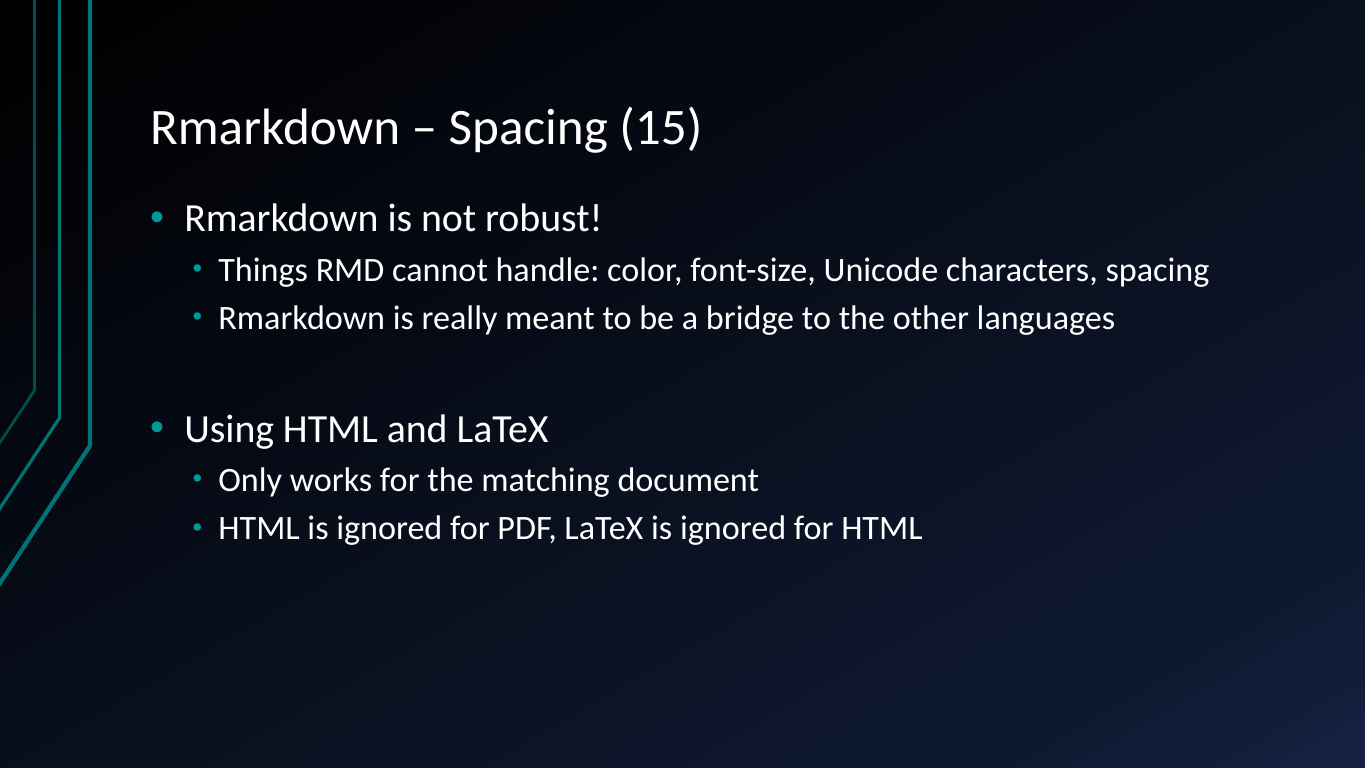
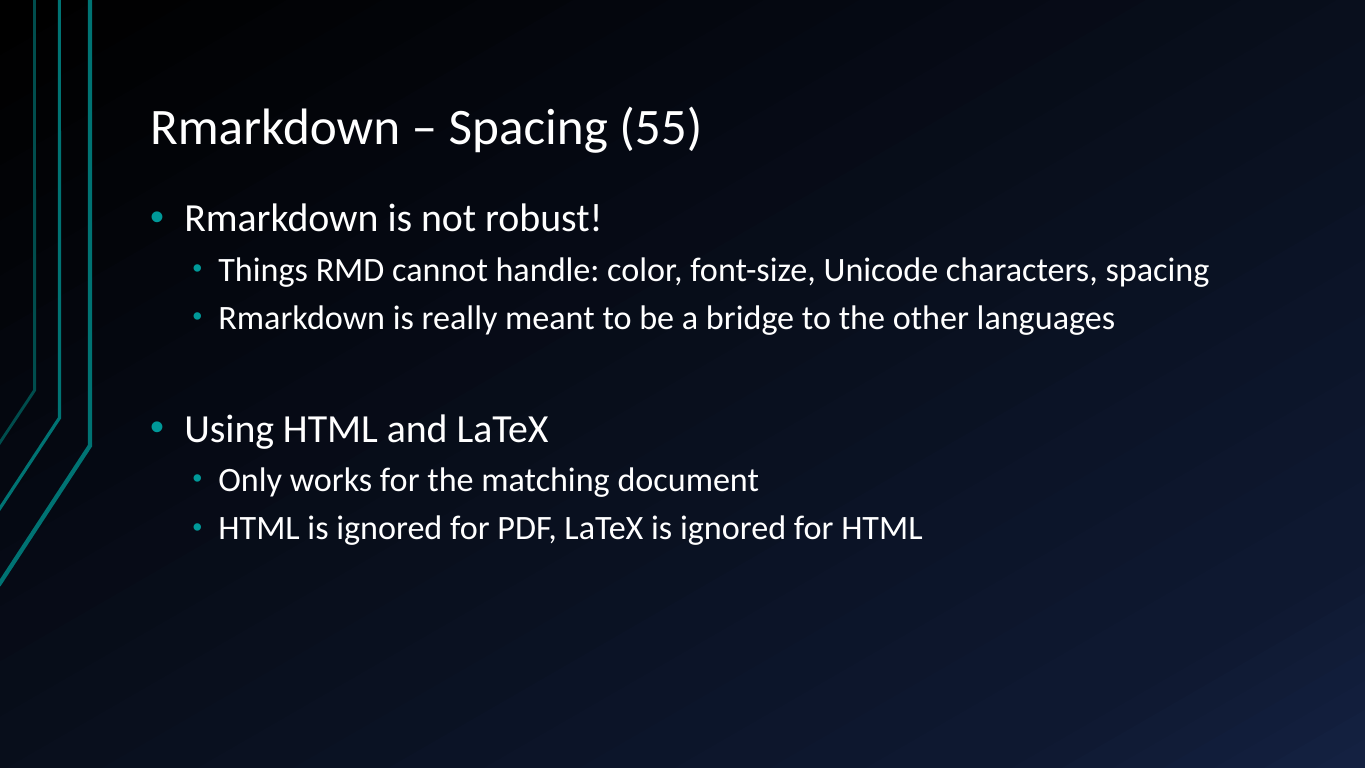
15: 15 -> 55 (661, 128)
